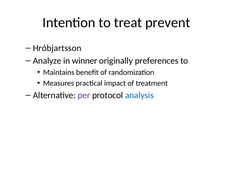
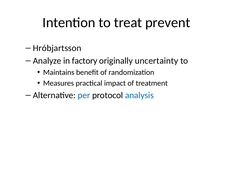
winner: winner -> factory (85, 61)
preferences: preferences -> uncertainty (157, 61)
per colour: purple -> blue (84, 95)
